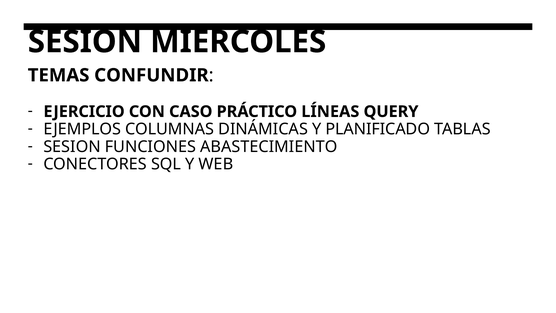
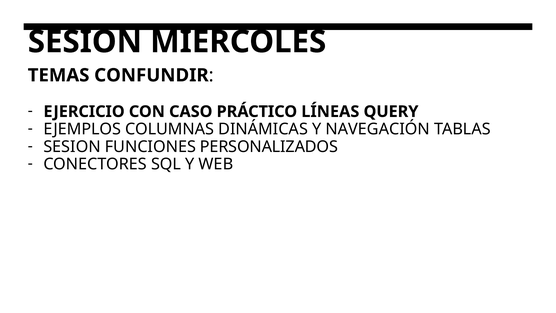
PLANIFICADO: PLANIFICADO -> NAVEGACIÓN (378, 129)
ABASTECIMIENTO: ABASTECIMIENTO -> PERSONALIZADOS (269, 147)
